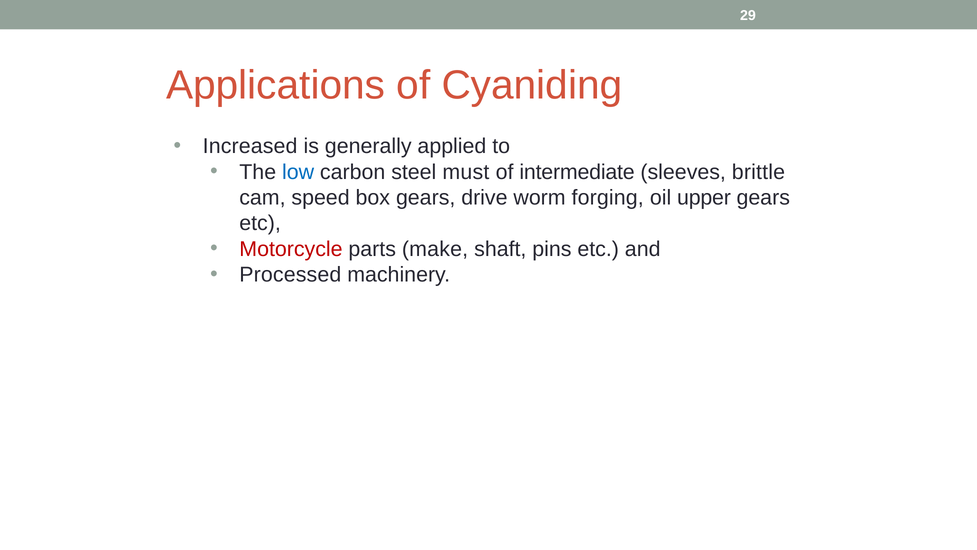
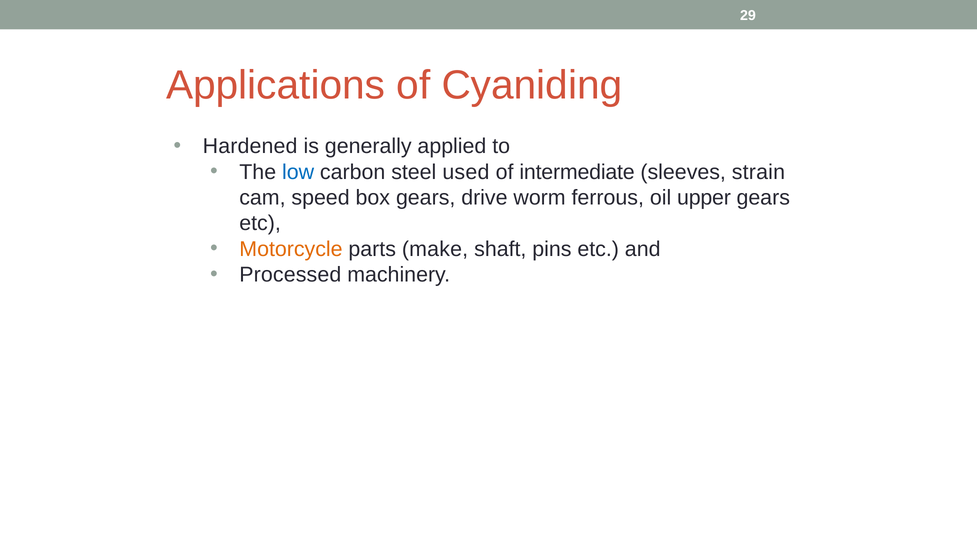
Increased: Increased -> Hardened (250, 146)
must: must -> used (466, 172)
brittle: brittle -> strain (758, 172)
forging: forging -> ferrous (608, 198)
Motorcycle colour: red -> orange (291, 249)
